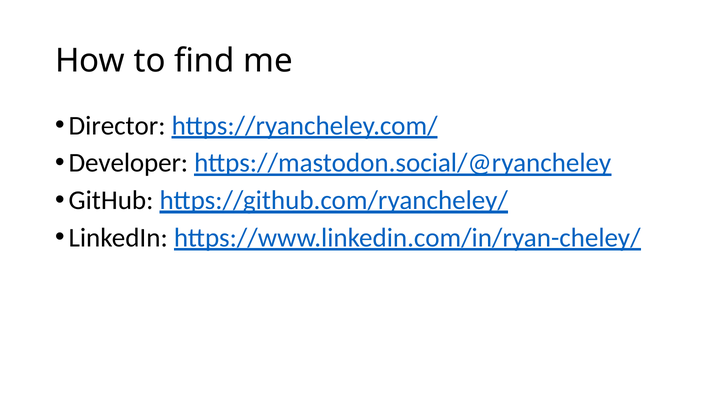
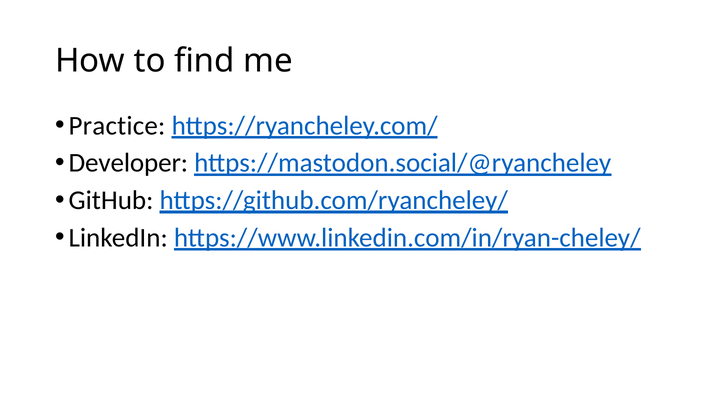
Director: Director -> Practice (117, 126)
